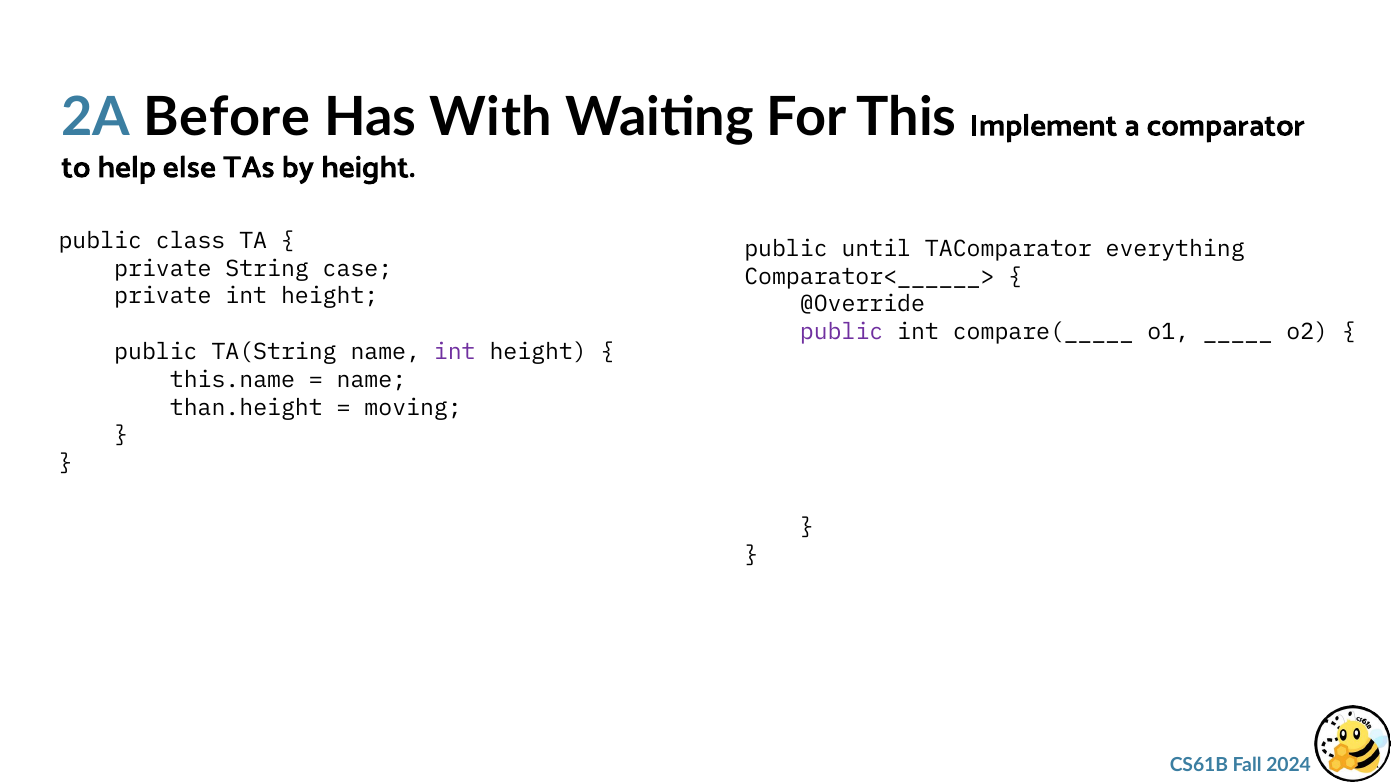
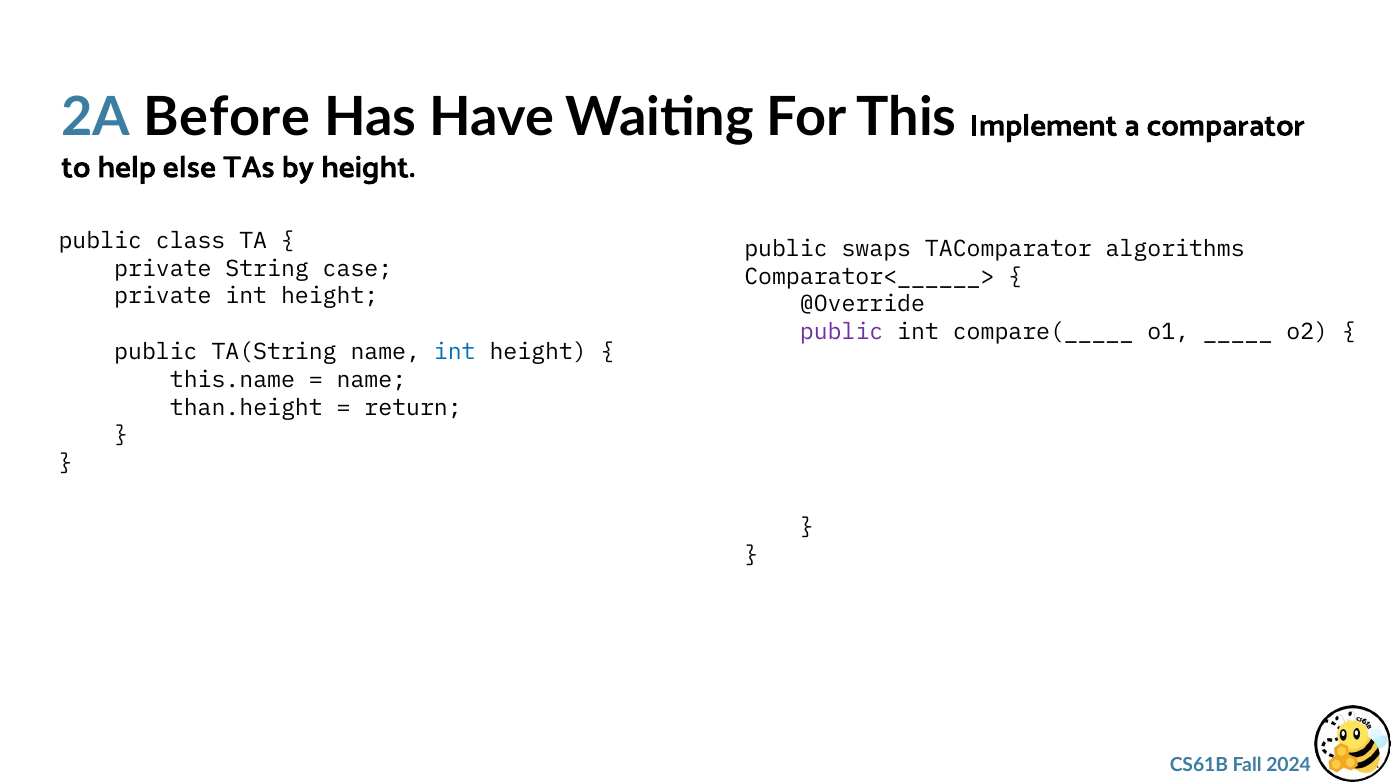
With: With -> Have (492, 118)
until: until -> swaps (876, 249)
everything: everything -> algorithms (1175, 249)
int colour: purple -> blue (455, 352)
moving: moving -> return (413, 408)
